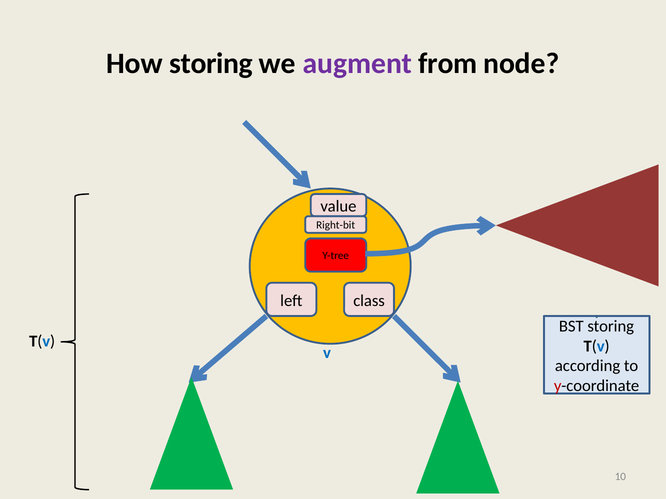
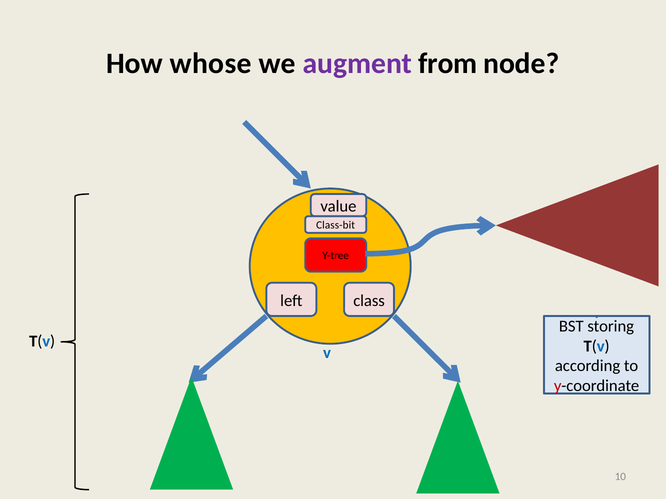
How storing: storing -> whose (211, 64)
Right-bit: Right-bit -> Class-bit (336, 226)
